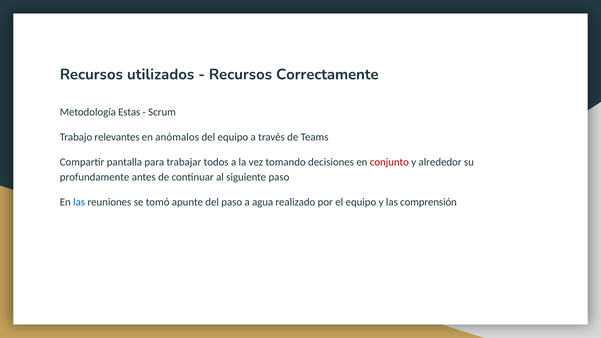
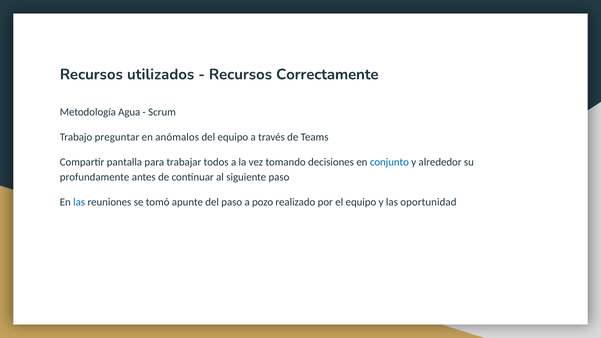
Estas: Estas -> Agua (129, 112)
relevantes: relevantes -> preguntar (117, 137)
conjunto colour: red -> blue (389, 162)
agua: agua -> pozo (263, 202)
comprensión: comprensión -> oportunidad (428, 202)
